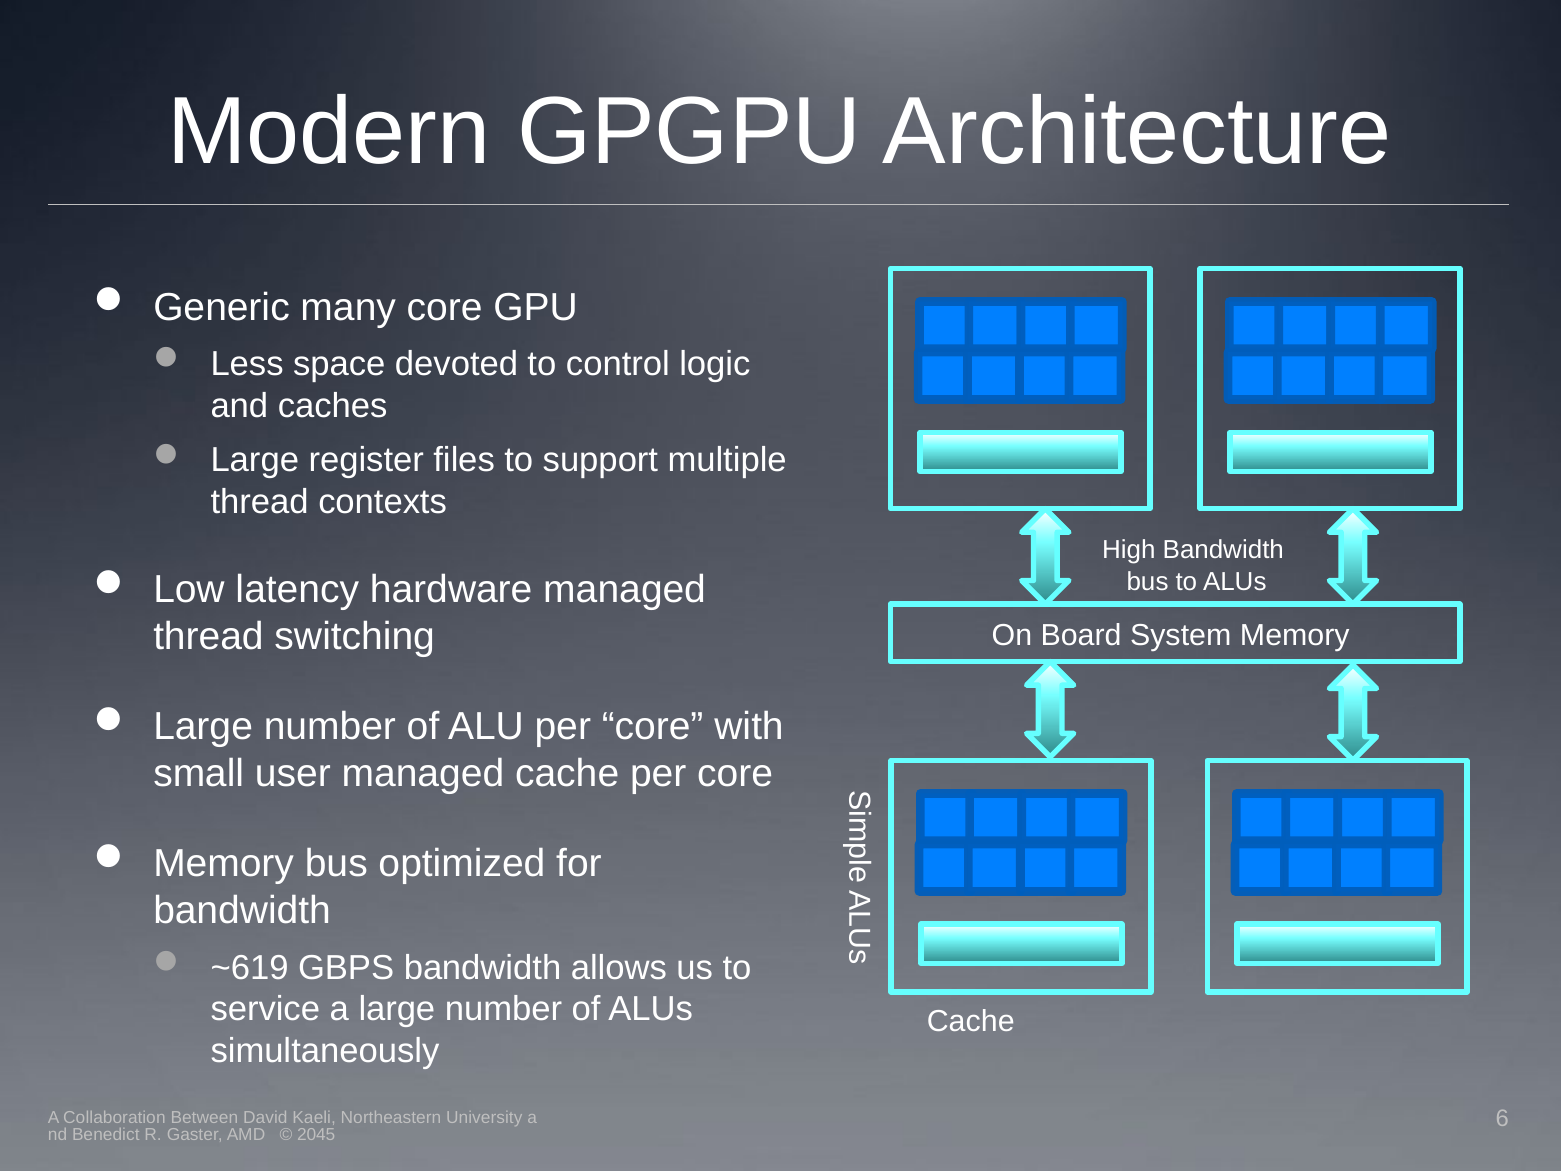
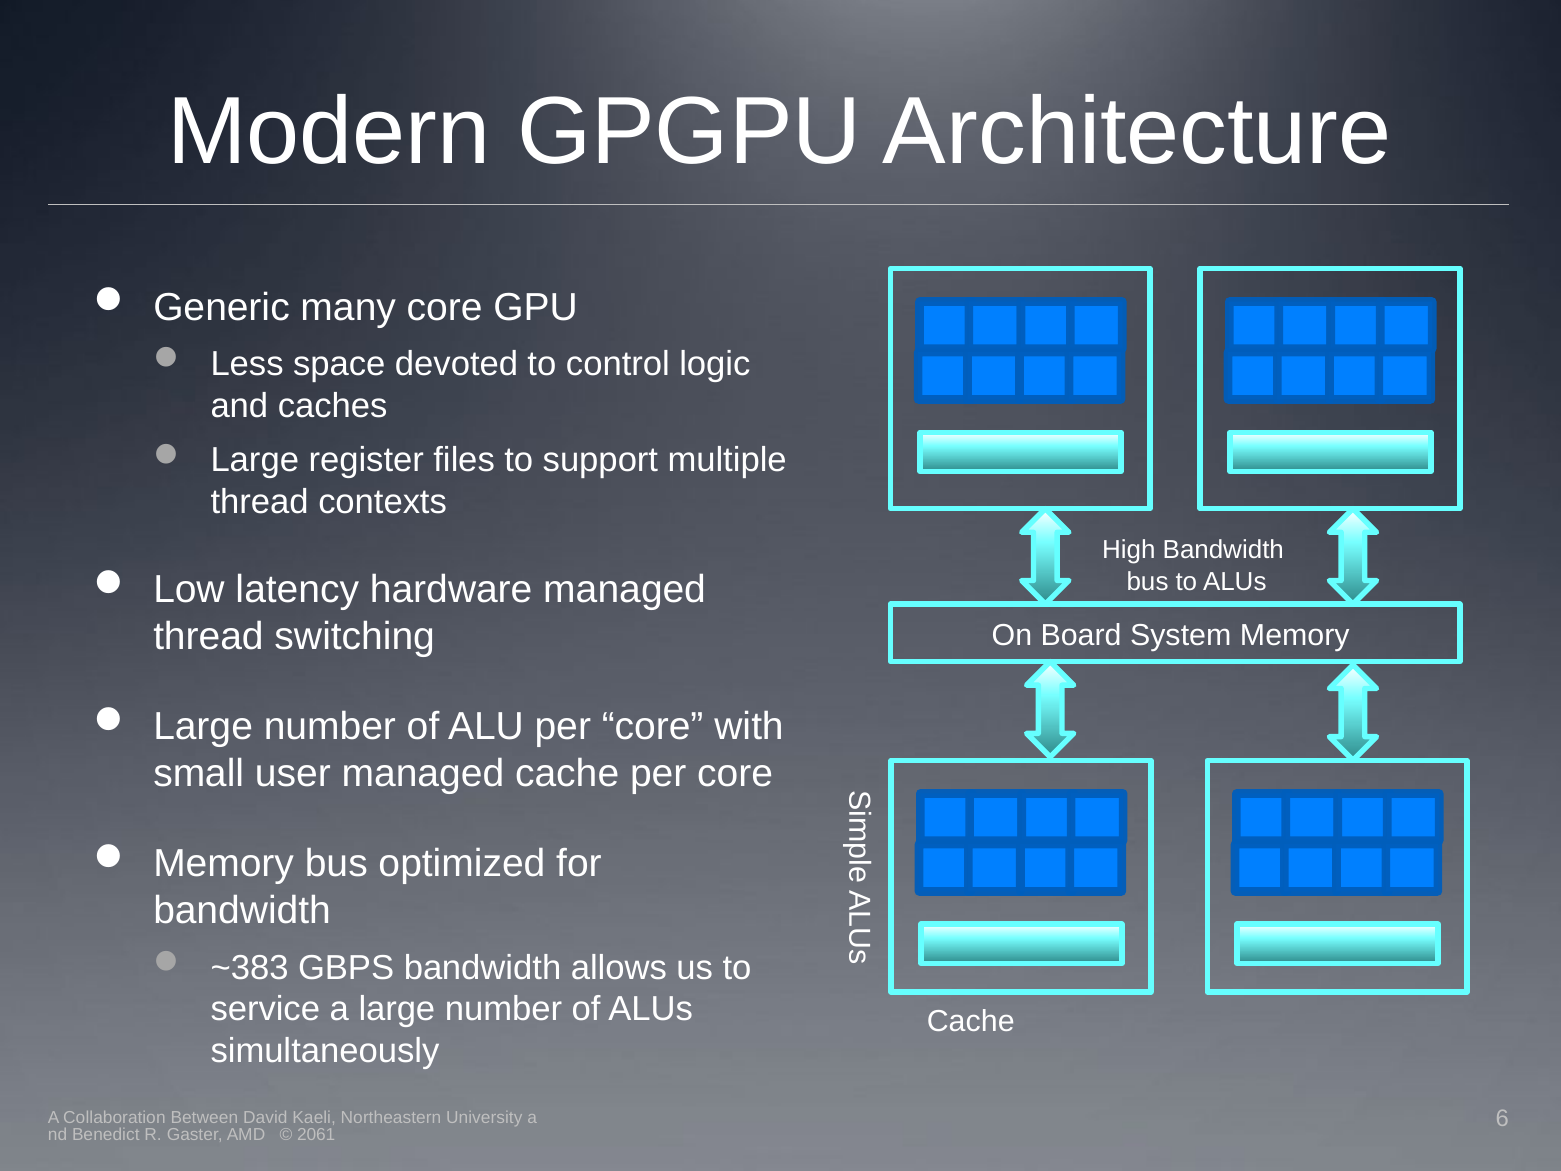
~619: ~619 -> ~383 (250, 968)
2045: 2045 -> 2061 (316, 1135)
